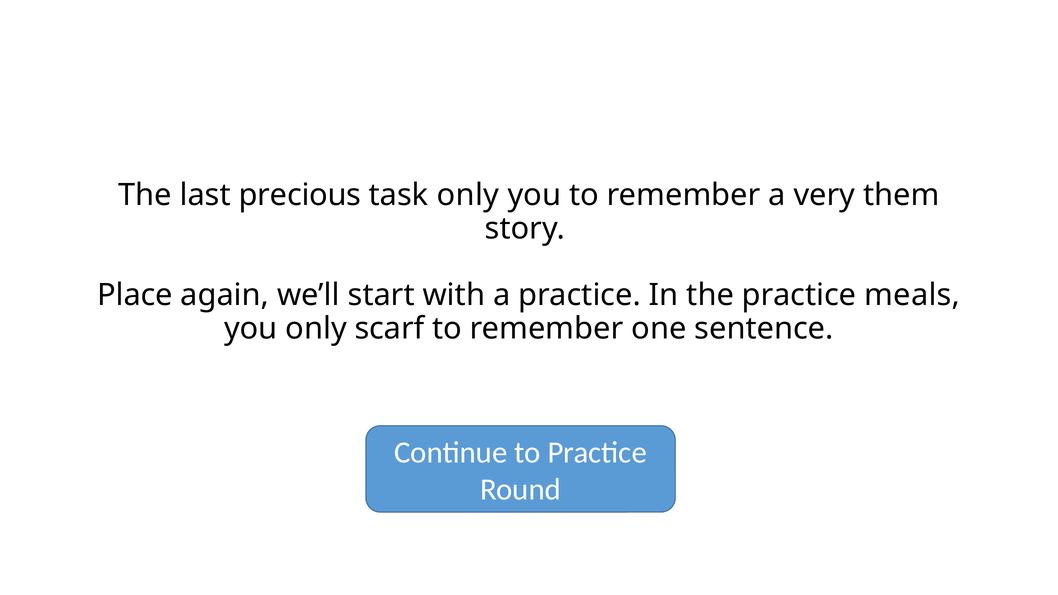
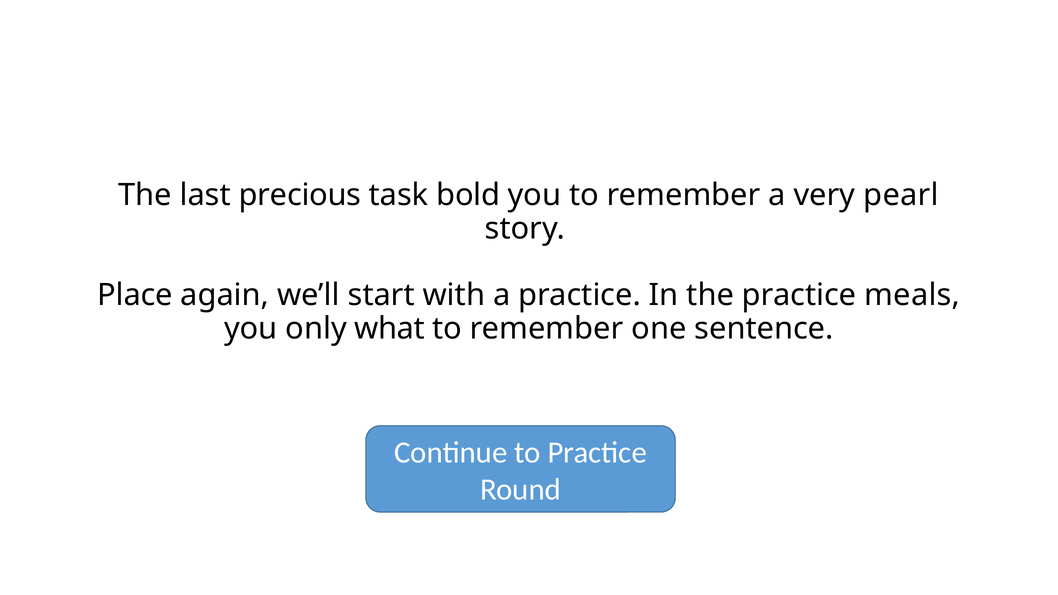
task only: only -> bold (468, 195)
them: them -> pearl (901, 195)
scarf: scarf -> what (390, 329)
